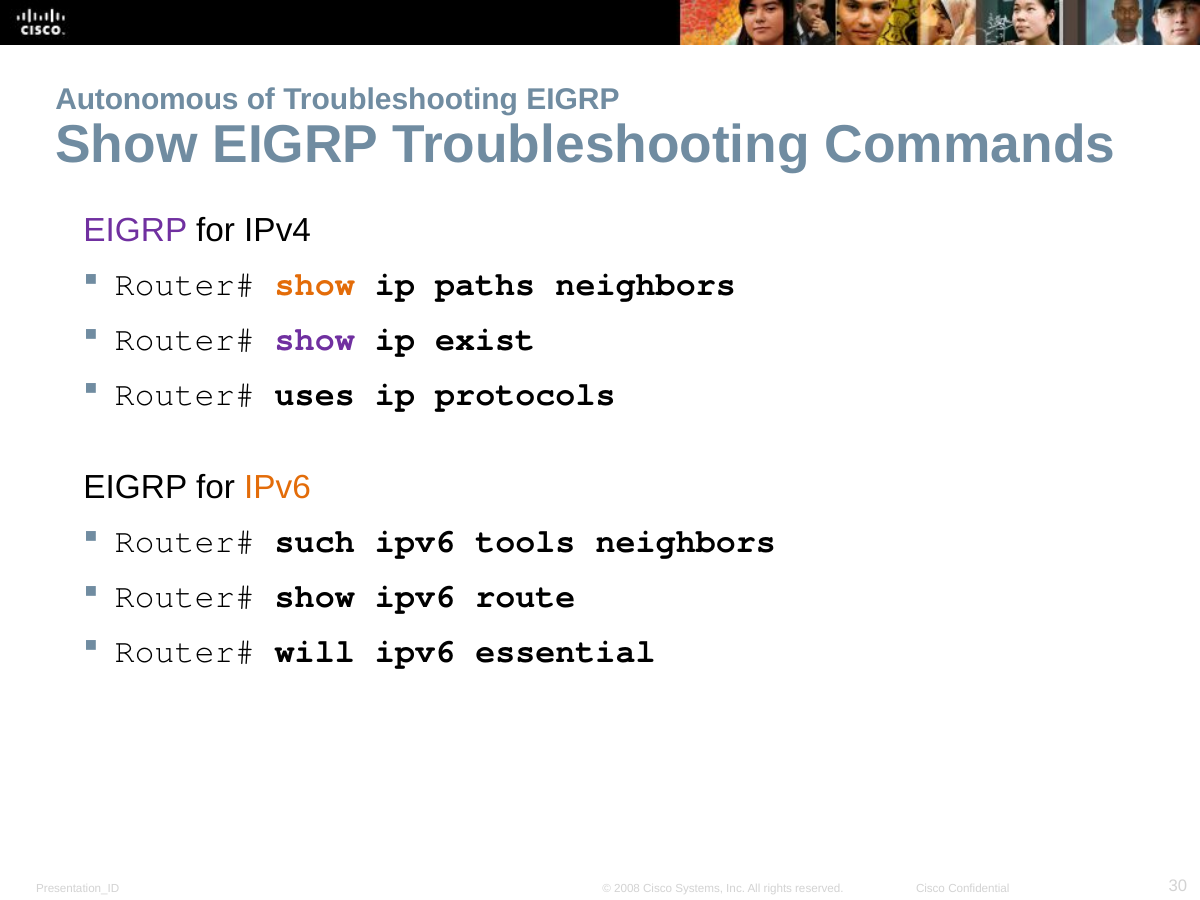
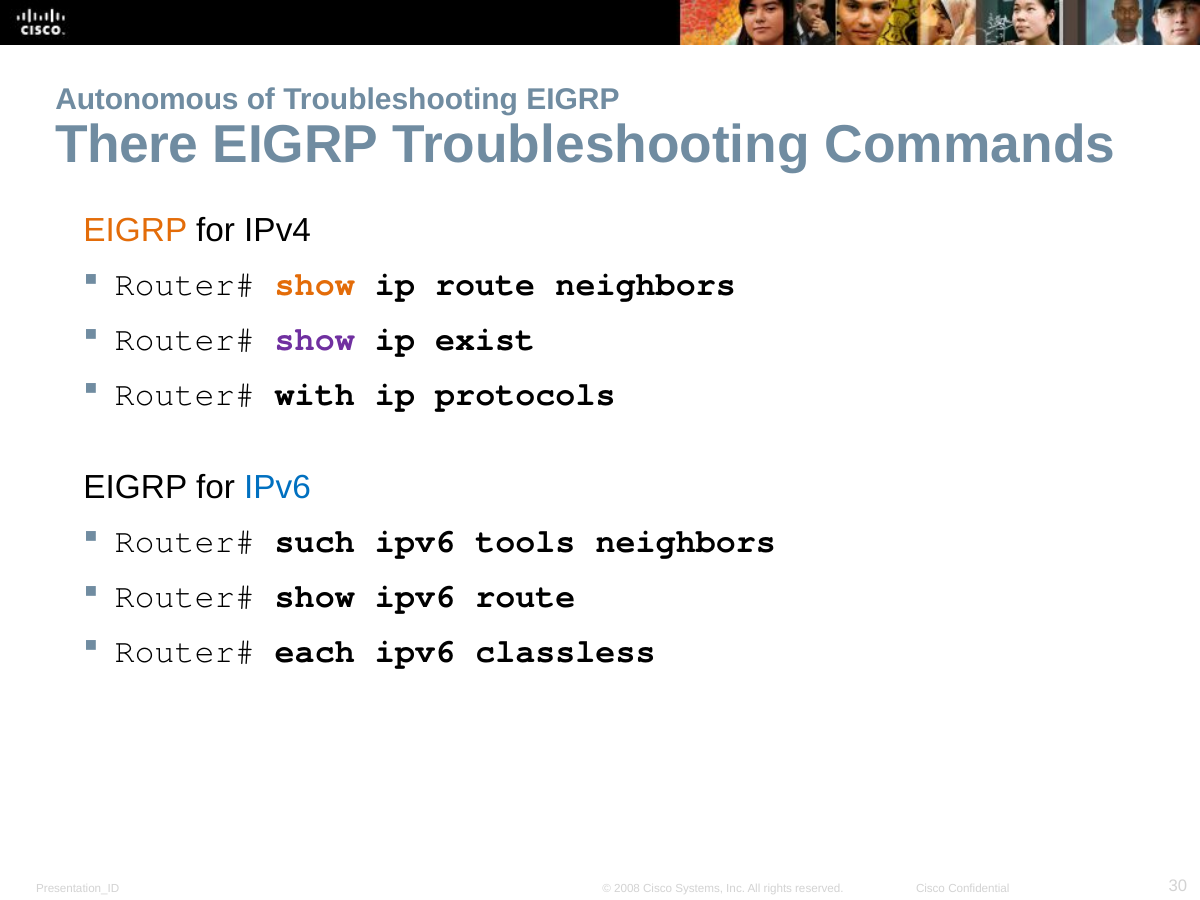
Show: Show -> There (127, 144)
EIGRP colour: purple -> orange (135, 230)
ip paths: paths -> route (485, 285)
uses: uses -> with (315, 394)
IPv6 colour: orange -> blue (278, 487)
will: will -> each (315, 651)
essential: essential -> classless (565, 651)
